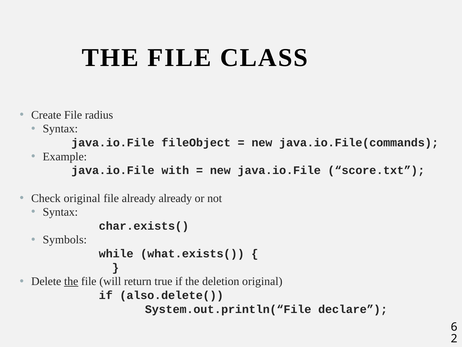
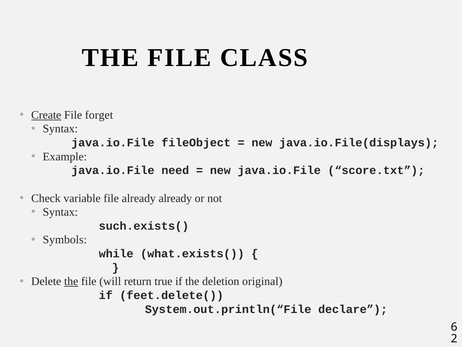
Create underline: none -> present (46, 115)
radius: radius -> forget (99, 115)
java.io.File(commands: java.io.File(commands -> java.io.File(displays (359, 142)
with: with -> need (175, 170)
Check original: original -> variable (82, 198)
char.exists(: char.exists( -> such.exists( (144, 226)
also.delete(: also.delete( -> feet.delete( (172, 295)
